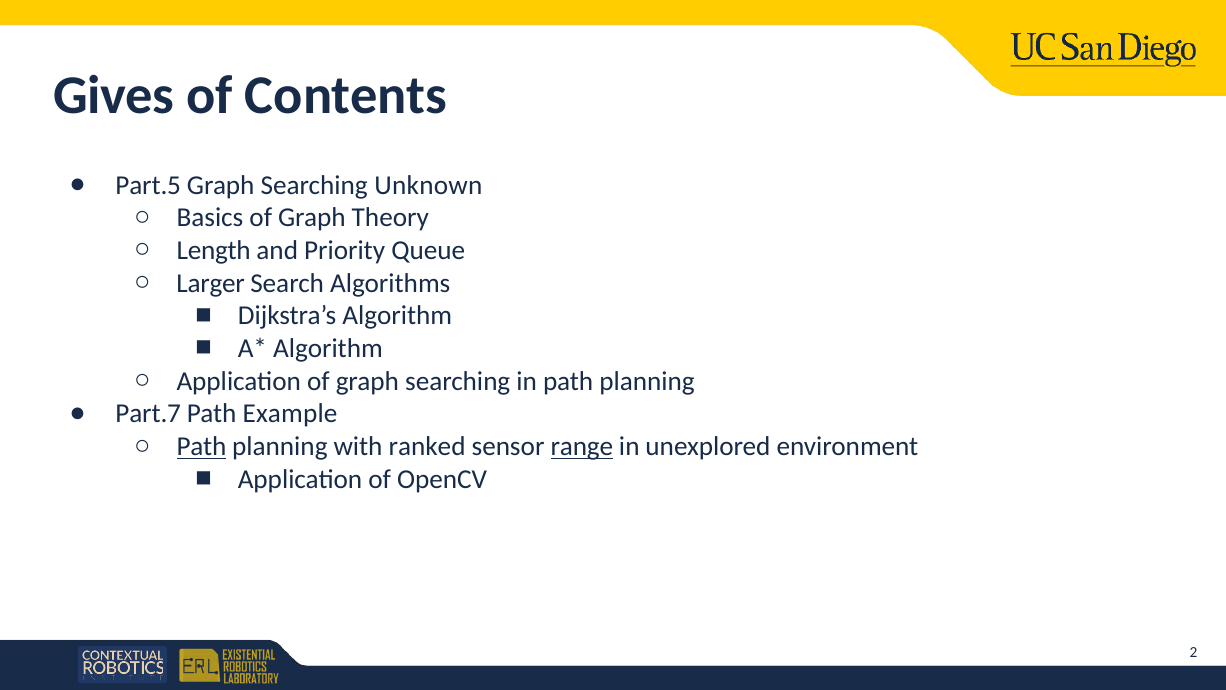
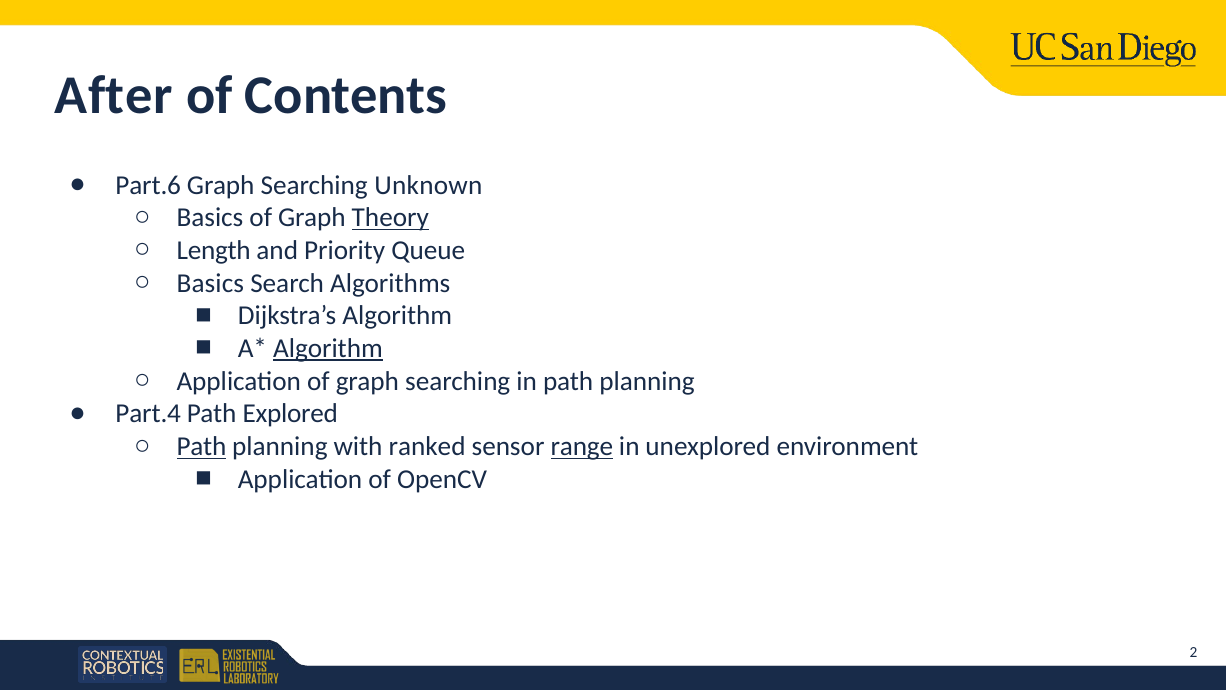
Gives: Gives -> After (114, 96)
Part.5: Part.5 -> Part.6 (148, 185)
Theory underline: none -> present (390, 218)
Larger: Larger -> Basics (210, 283)
Algorithm underline: none -> present (328, 348)
Part.7: Part.7 -> Part.4 (148, 414)
Example: Example -> Explored (290, 414)
